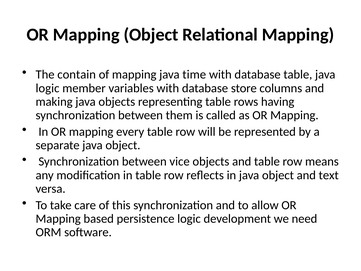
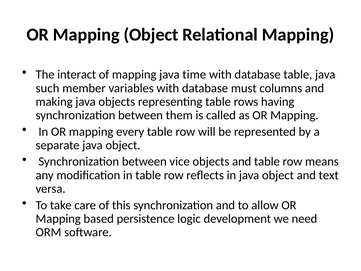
contain: contain -> interact (77, 75)
logic: logic -> such (48, 88)
store: store -> must (244, 88)
